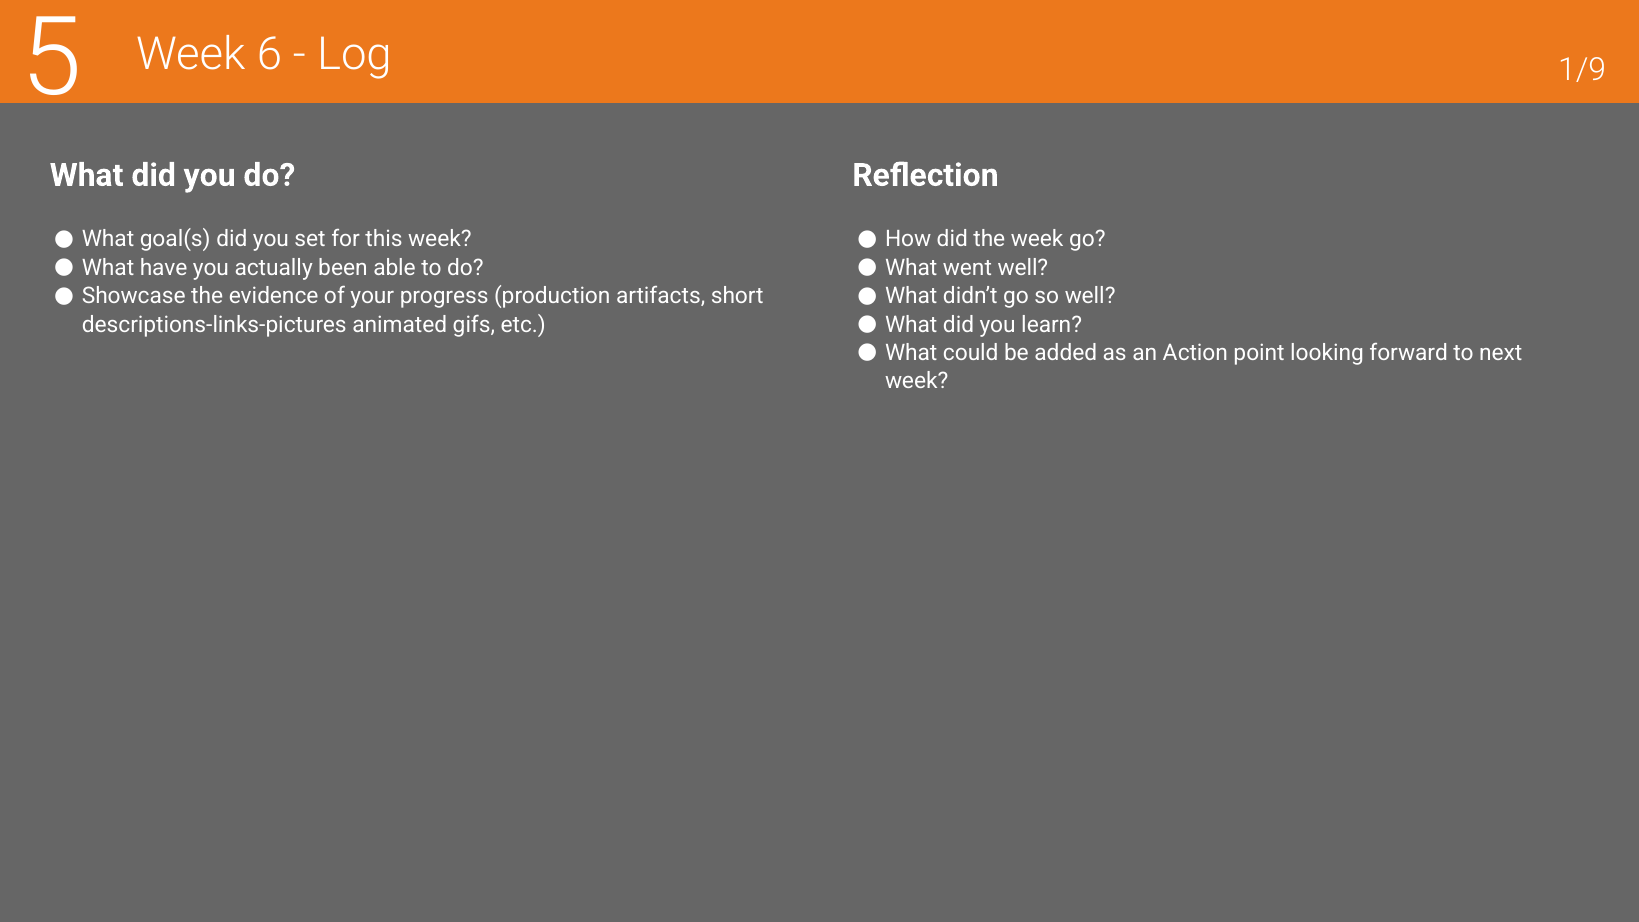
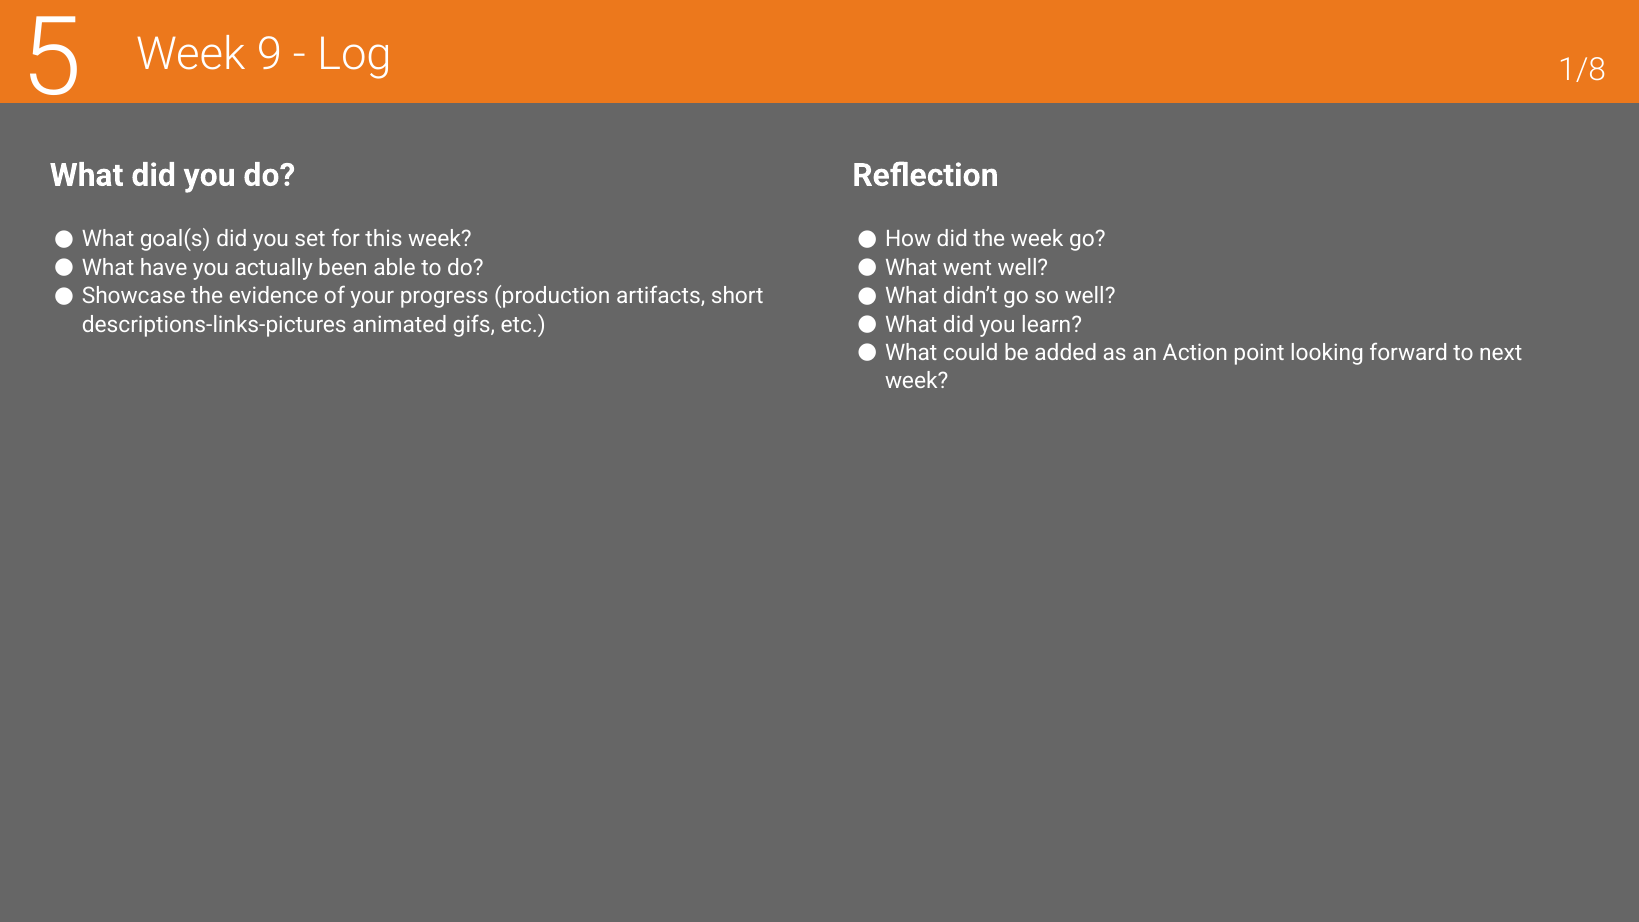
6: 6 -> 9 (269, 54)
1/9: 1/9 -> 1/8 (1582, 70)
